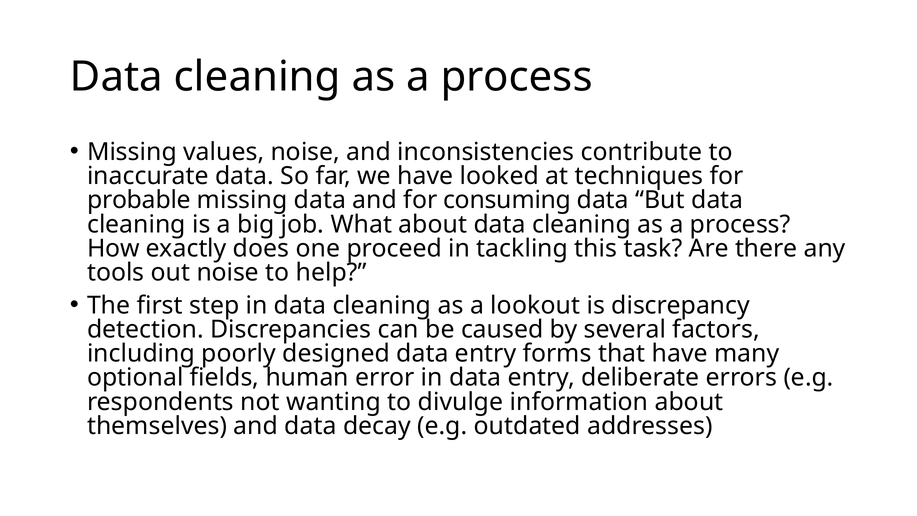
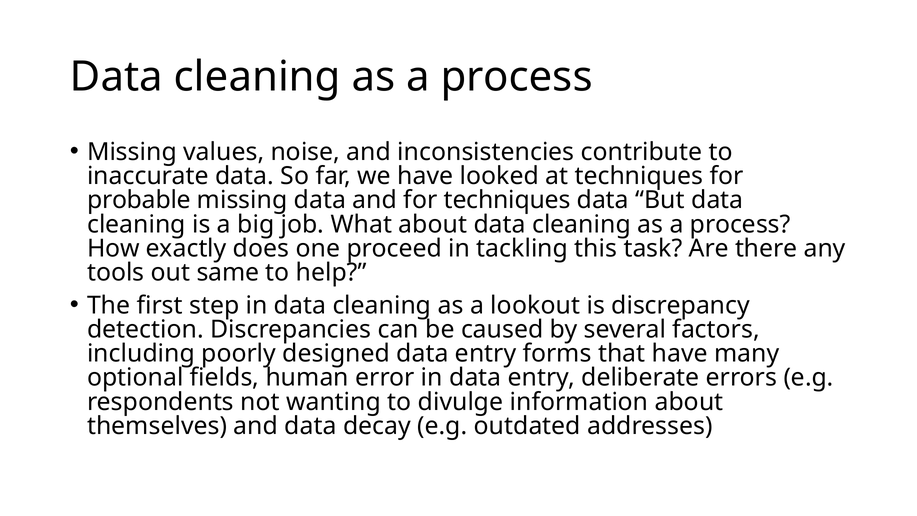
for consuming: consuming -> techniques (507, 200)
out noise: noise -> same (228, 272)
